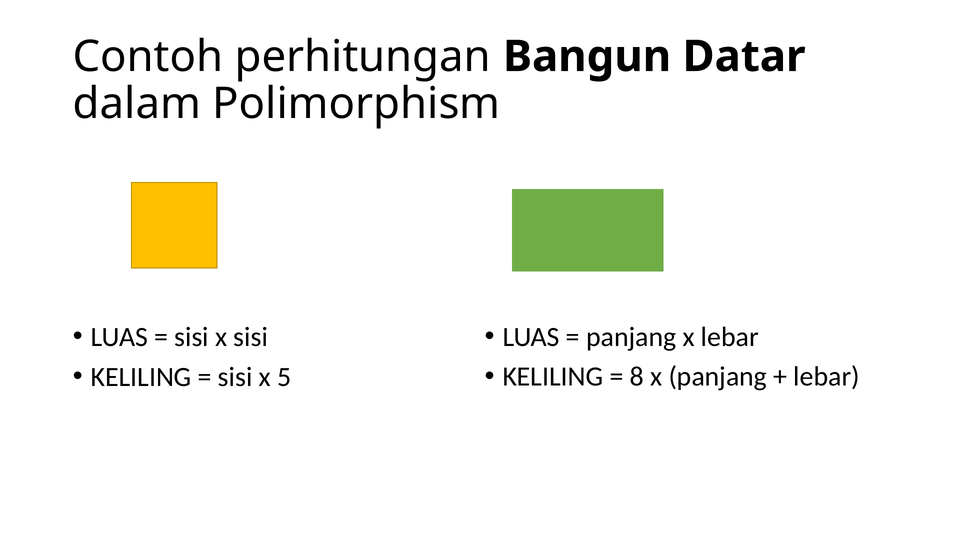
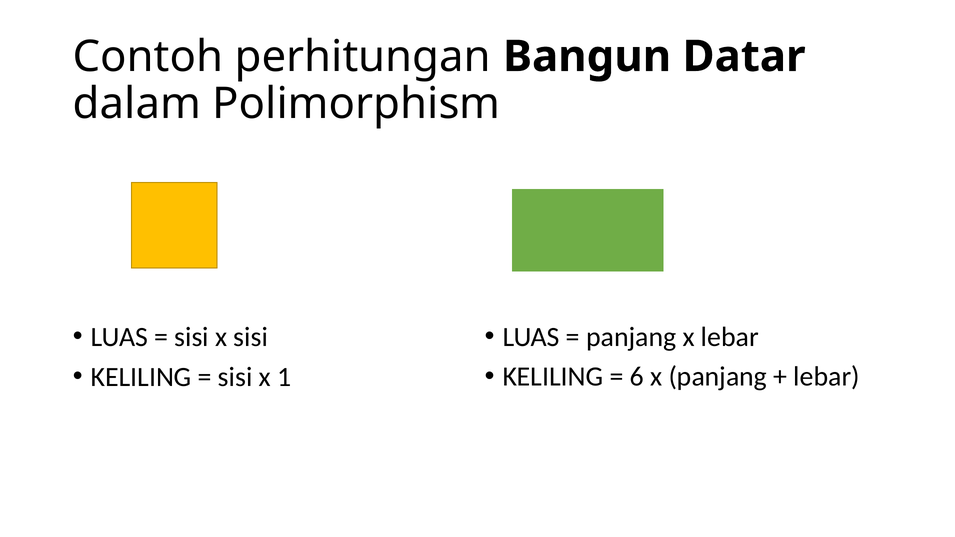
5: 5 -> 1 (284, 377)
8: 8 -> 6 (637, 377)
